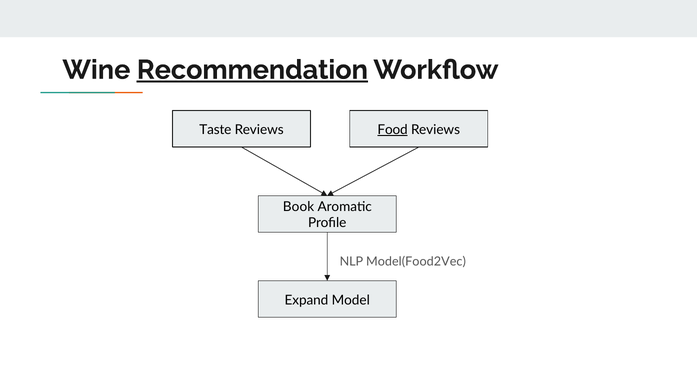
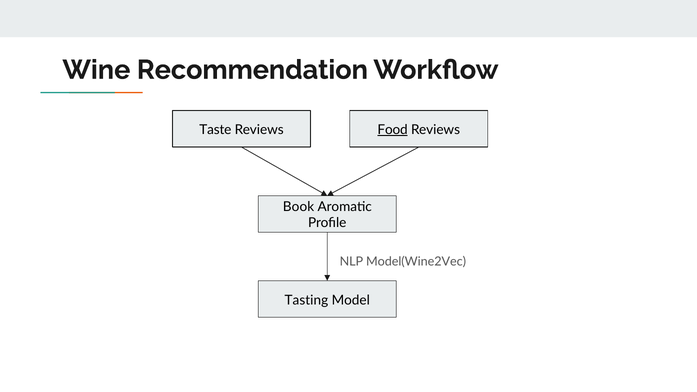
Recommendation underline: present -> none (252, 70)
Model(Food2Vec: Model(Food2Vec -> Model(Wine2Vec (416, 262)
Expand: Expand -> Tasting (306, 300)
